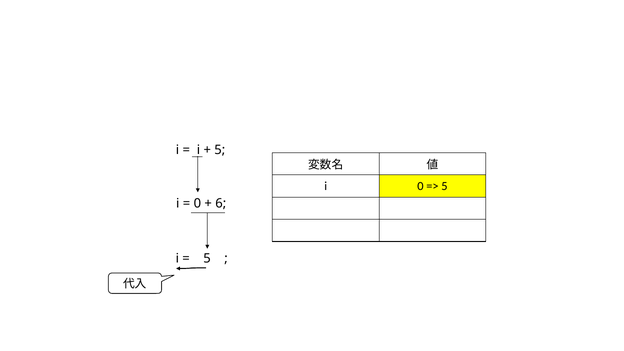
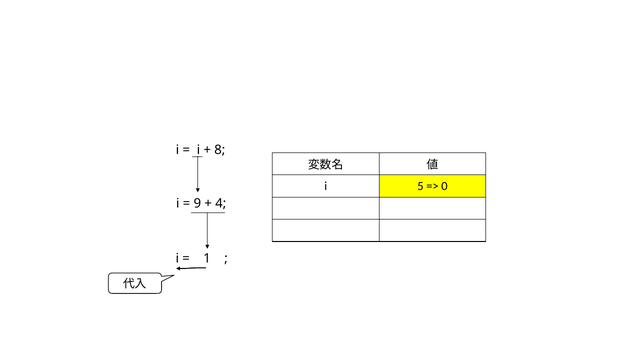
5: 5 -> 8 (220, 150)
i 0: 0 -> 5 (420, 186)
5: 5 -> 0 (444, 186)
0: 0 -> 9 (197, 203)
6: 6 -> 4 (221, 203)
5: 5 -> 1 (207, 259)
